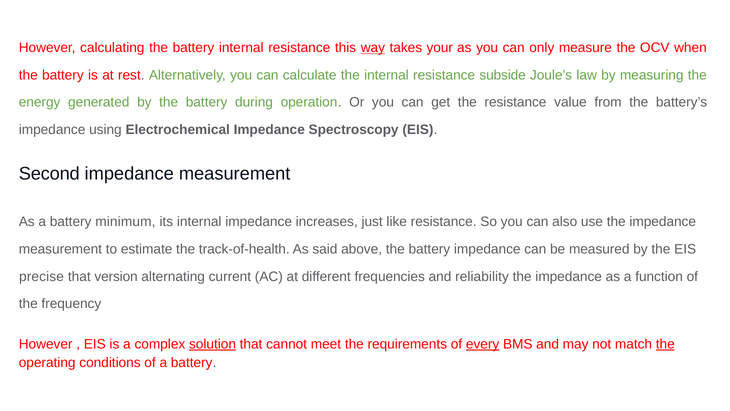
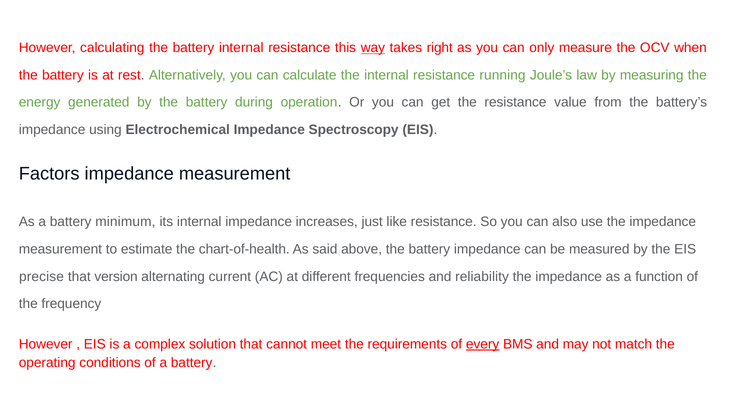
your: your -> right (440, 48)
subside: subside -> running (503, 75)
Second: Second -> Factors (49, 174)
track-of-health: track-of-health -> chart-of-health (244, 249)
solution underline: present -> none (212, 344)
the underline: present -> none (665, 344)
